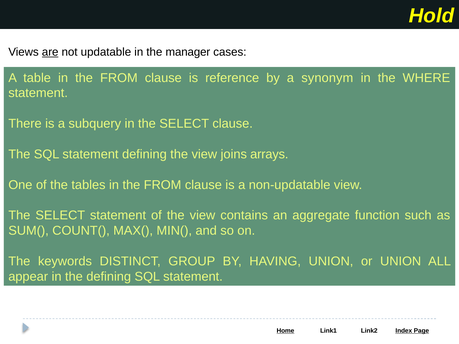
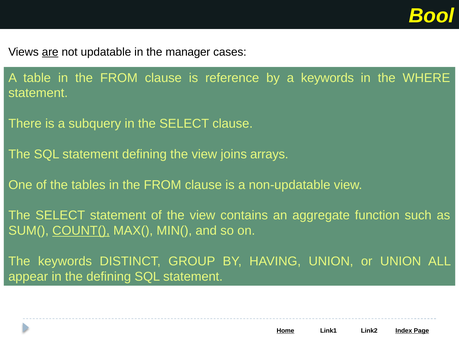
Hold: Hold -> Bool (432, 16)
a synonym: synonym -> keywords (327, 78)
COUNT( underline: none -> present (81, 231)
